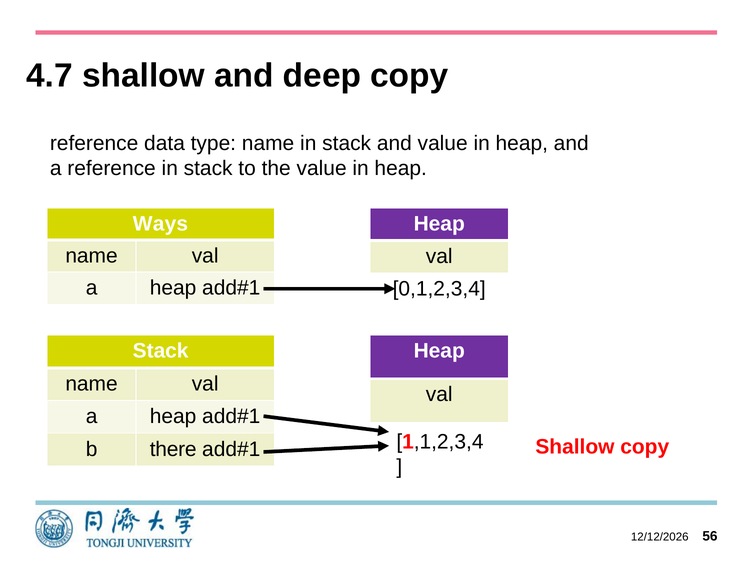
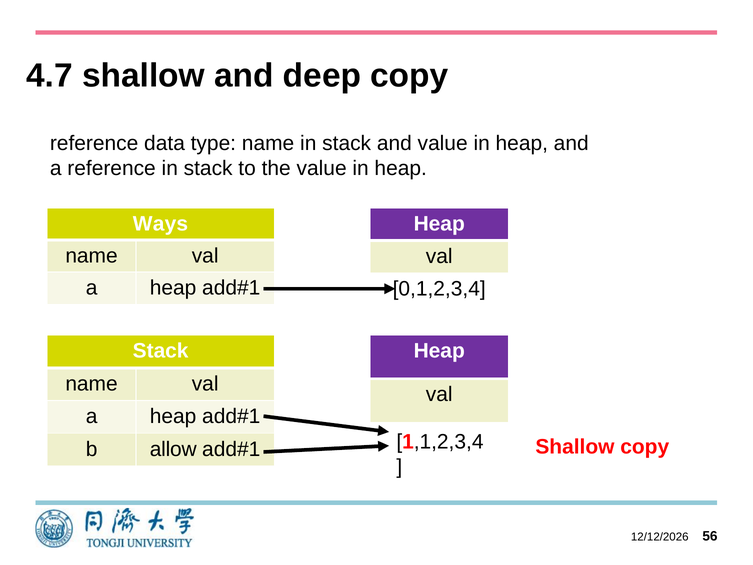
there: there -> allow (173, 449)
